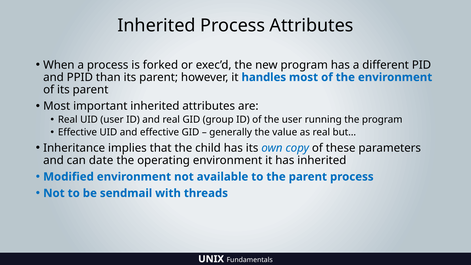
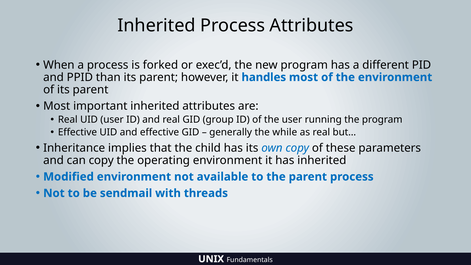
value: value -> while (285, 132)
can date: date -> copy (101, 160)
